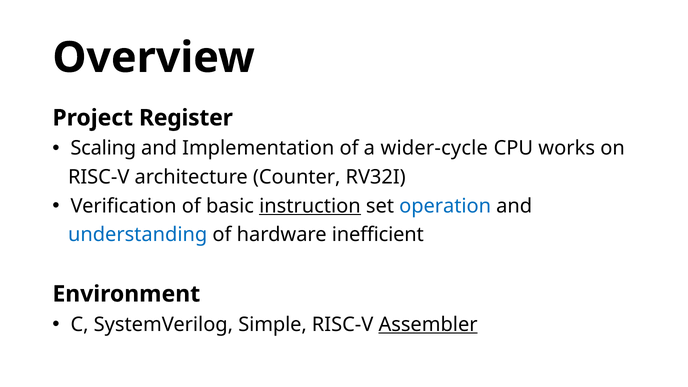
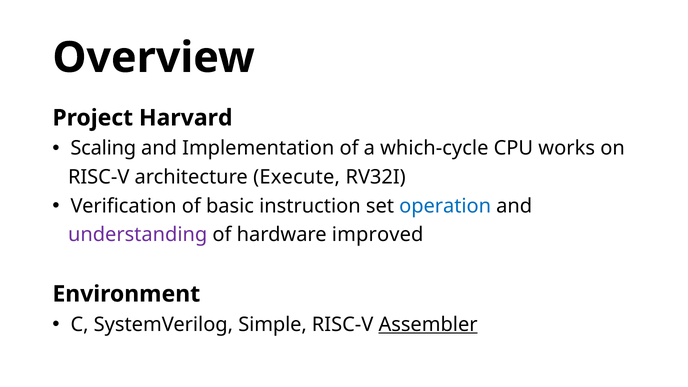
Register: Register -> Harvard (186, 118)
wider-cycle: wider-cycle -> which-cycle (434, 148)
Counter: Counter -> Execute (297, 177)
instruction underline: present -> none (310, 206)
understanding colour: blue -> purple (138, 235)
inefficient: inefficient -> improved (378, 235)
